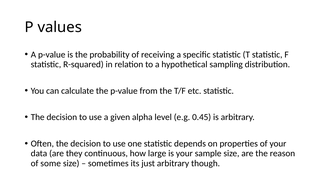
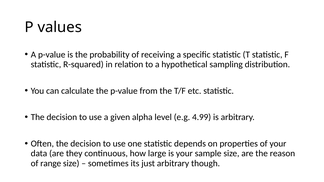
0.45: 0.45 -> 4.99 (202, 117)
some: some -> range (51, 164)
